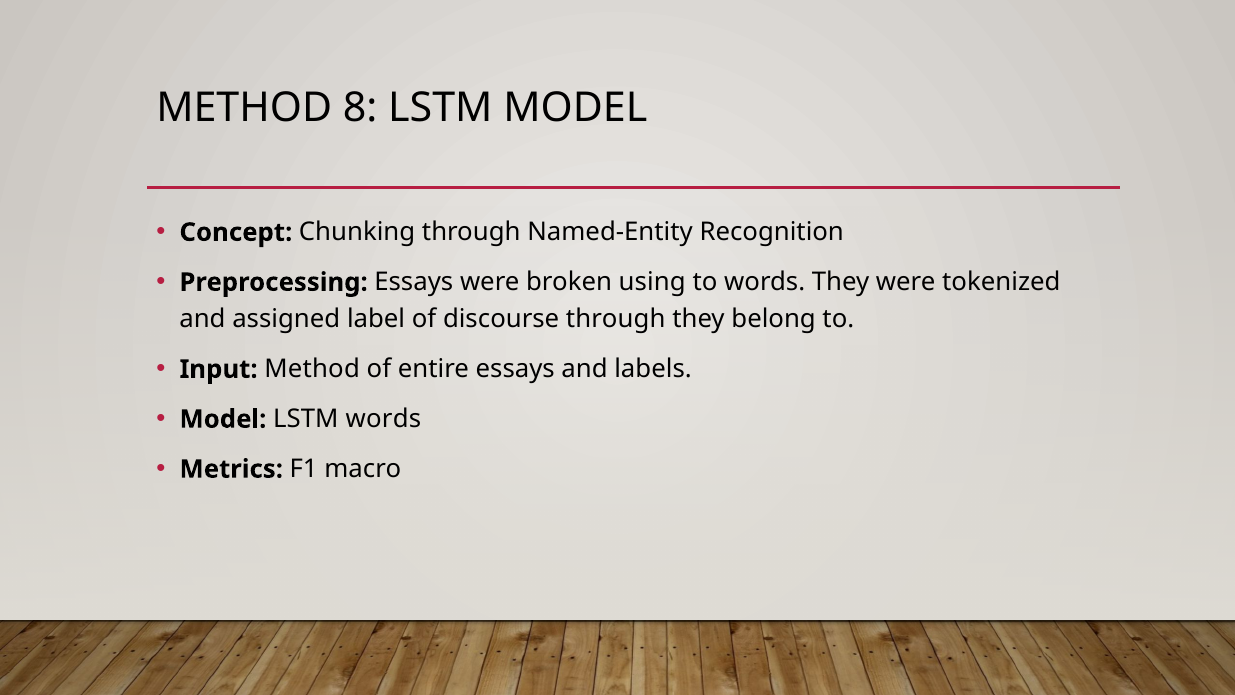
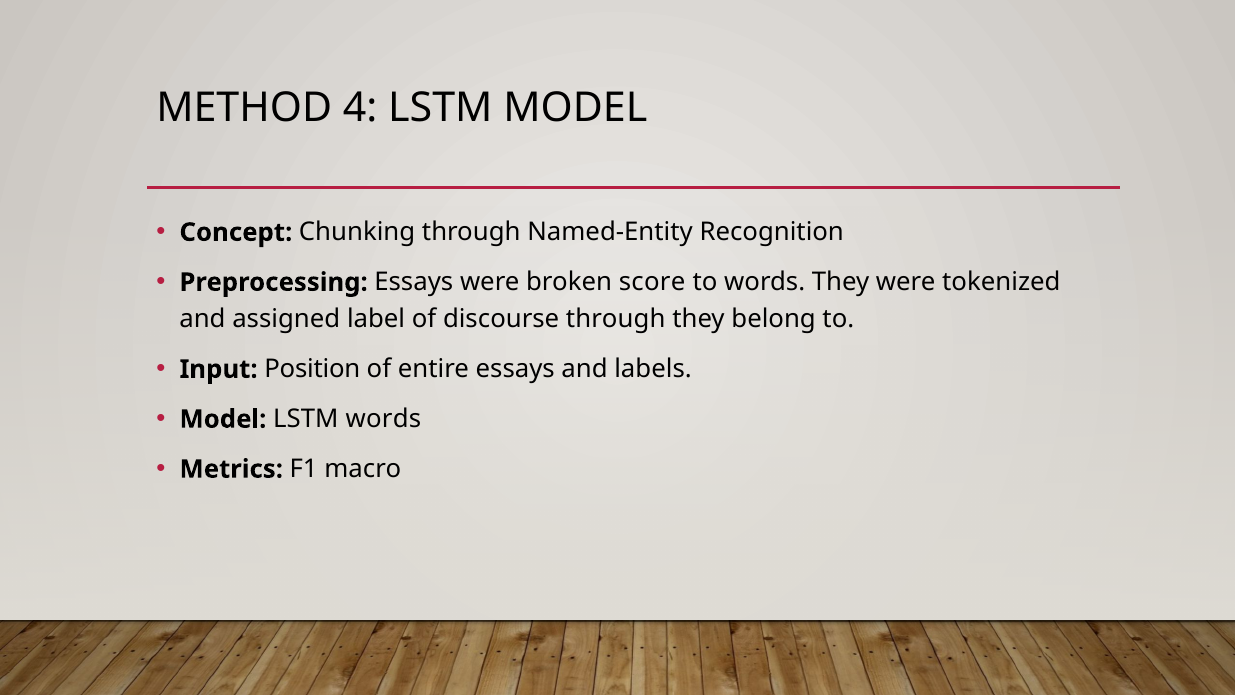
8: 8 -> 4 (360, 108)
using: using -> score (652, 282)
Input Method: Method -> Position (312, 369)
